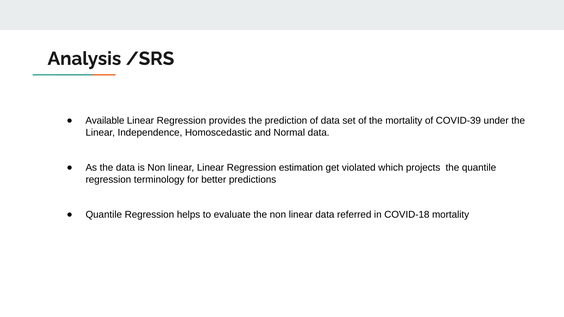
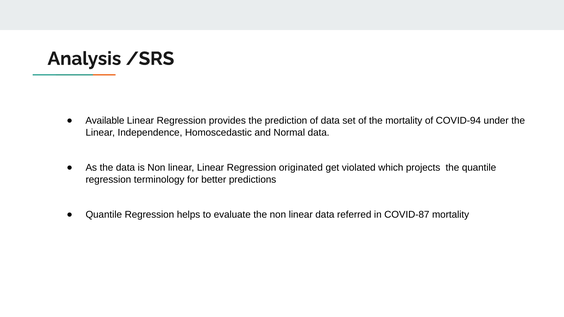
COVID-39: COVID-39 -> COVID-94 (458, 121)
estimation: estimation -> originated (301, 168)
COVID-18: COVID-18 -> COVID-87 (407, 215)
